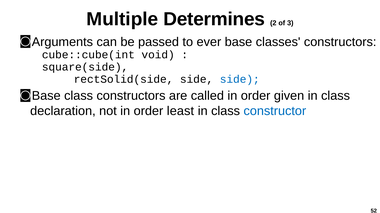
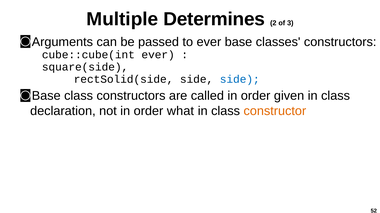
cube::cube(int void: void -> ever (158, 55)
least: least -> what (180, 111)
constructor colour: blue -> orange (275, 111)
